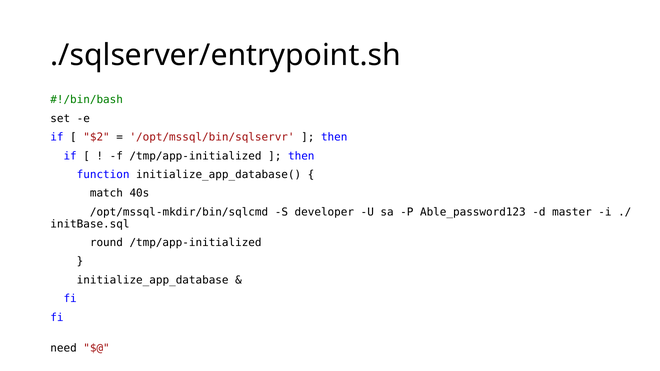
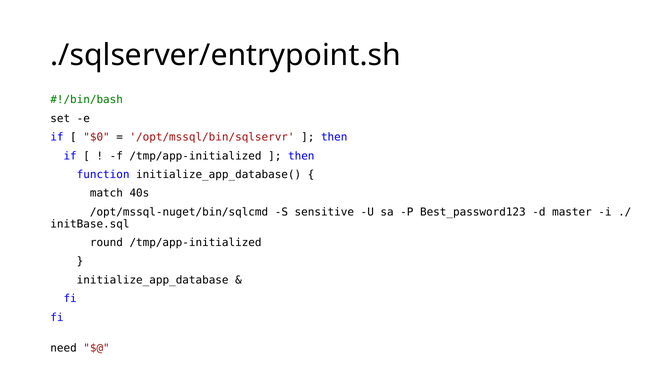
$2: $2 -> $0 (97, 137)
/opt/mssql-mkdir/bin/sqlcmd: /opt/mssql-mkdir/bin/sqlcmd -> /opt/mssql-nuget/bin/sqlcmd (179, 212)
developer: developer -> sensitive (324, 212)
Able_password123: Able_password123 -> Best_password123 (473, 212)
